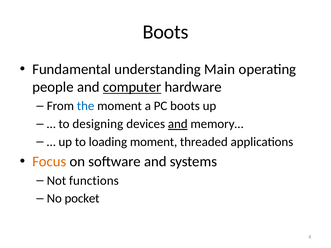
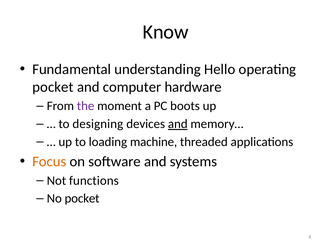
Boots: Boots -> Know (166, 32)
Main: Main -> Hello (220, 69)
people: people -> pocket (53, 87)
computer underline: present -> none (132, 87)
the colour: blue -> purple (86, 106)
loading moment: moment -> machine (154, 142)
